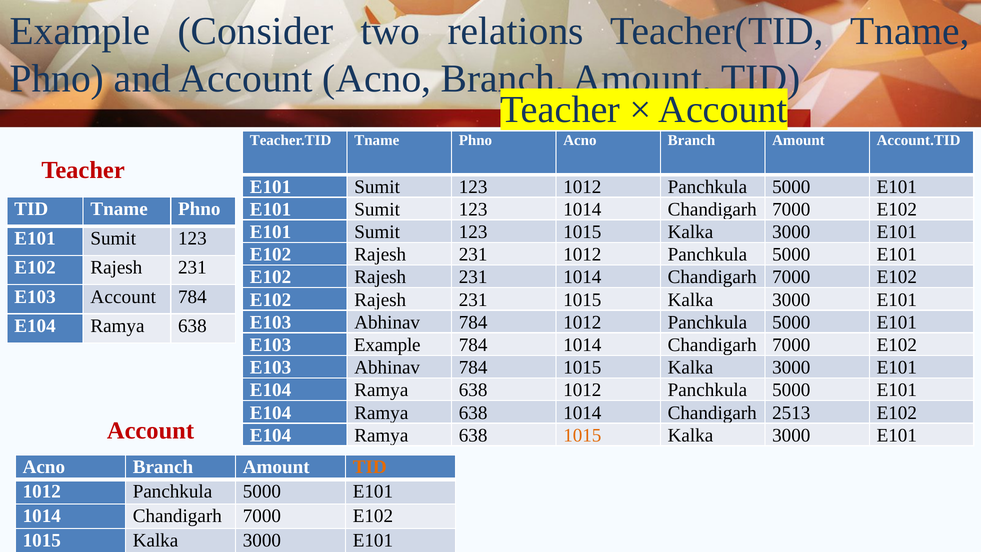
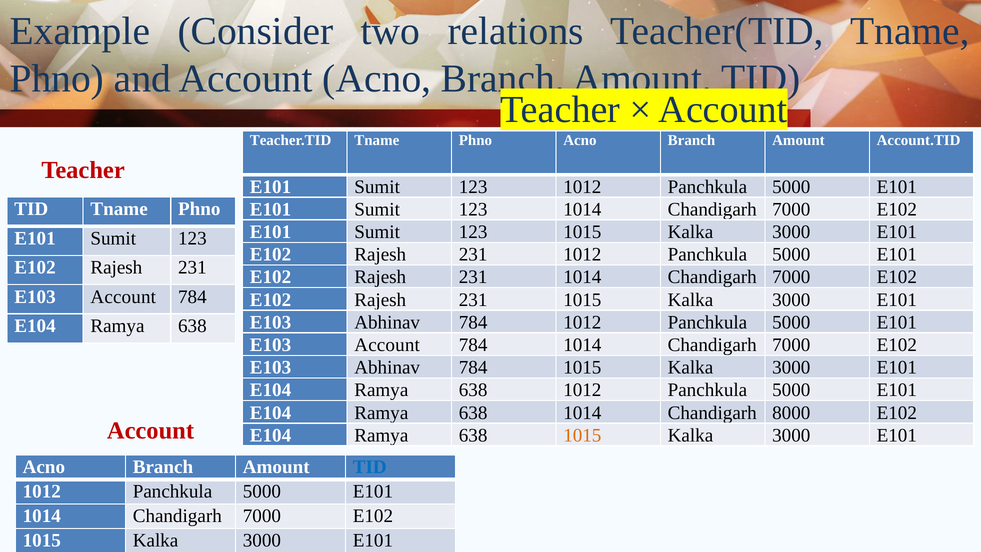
Example: Example -> Account (387, 345)
2513: 2513 -> 8000 (791, 413)
TID colour: orange -> blue (370, 467)
